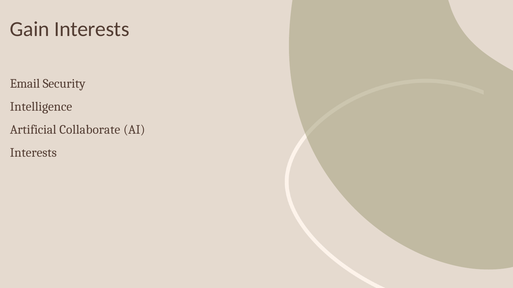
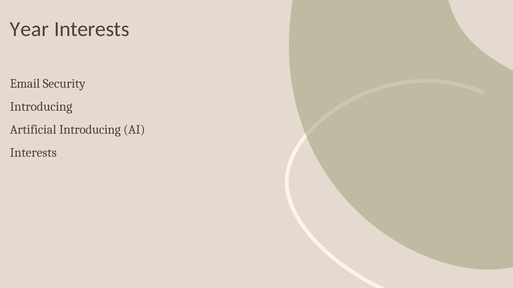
Gain: Gain -> Year (30, 29)
Intelligence: Intelligence -> Introducing (41, 107)
Artificial Collaborate: Collaborate -> Introducing (90, 130)
